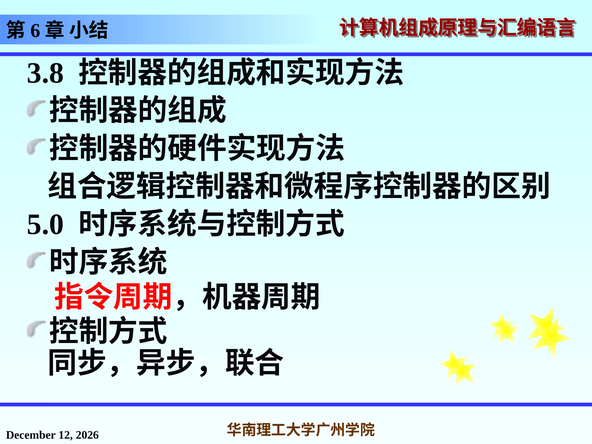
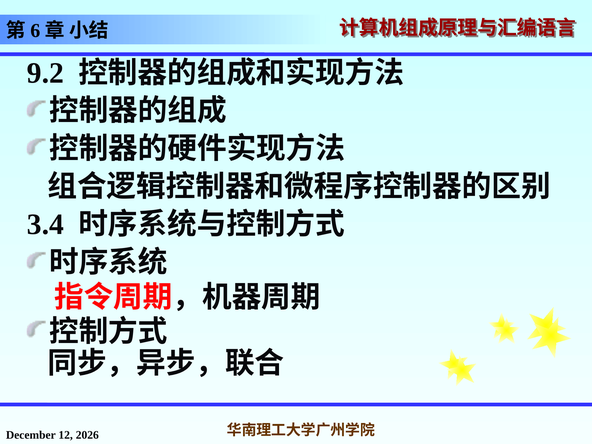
3.8: 3.8 -> 9.2 (45, 73)
5.0: 5.0 -> 3.4 (45, 225)
